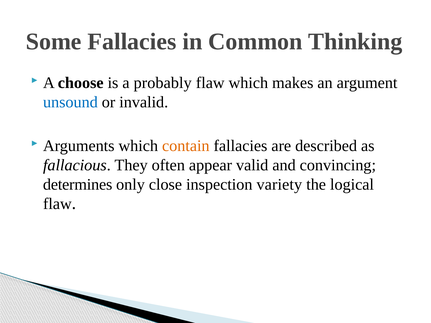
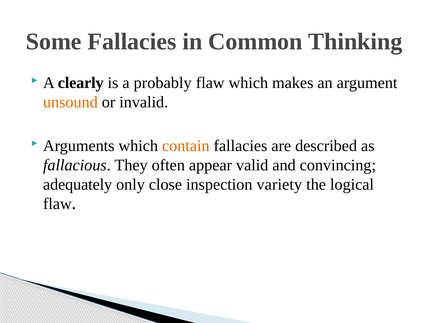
choose: choose -> clearly (81, 83)
unsound colour: blue -> orange (70, 102)
determines: determines -> adequately (78, 185)
